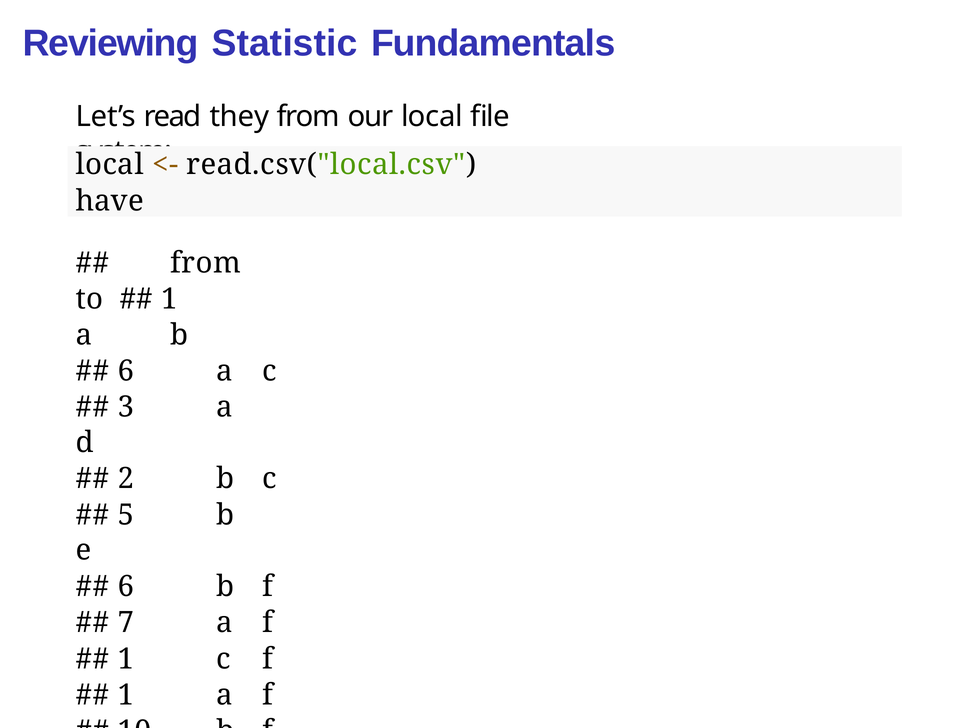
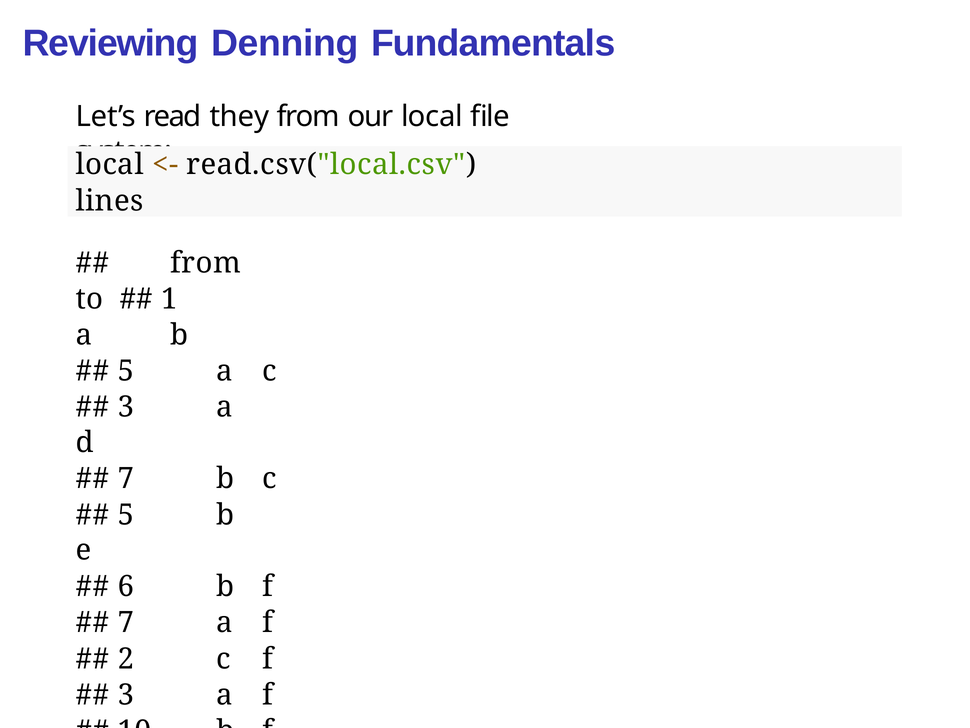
Statistic: Statistic -> Denning (285, 43)
have: have -> lines (110, 201)
6: 6 -> 5 (126, 371)
2: 2 -> 7 (126, 479)
1: 1 -> 2 (126, 659)
1: 1 -> 3 (126, 695)
